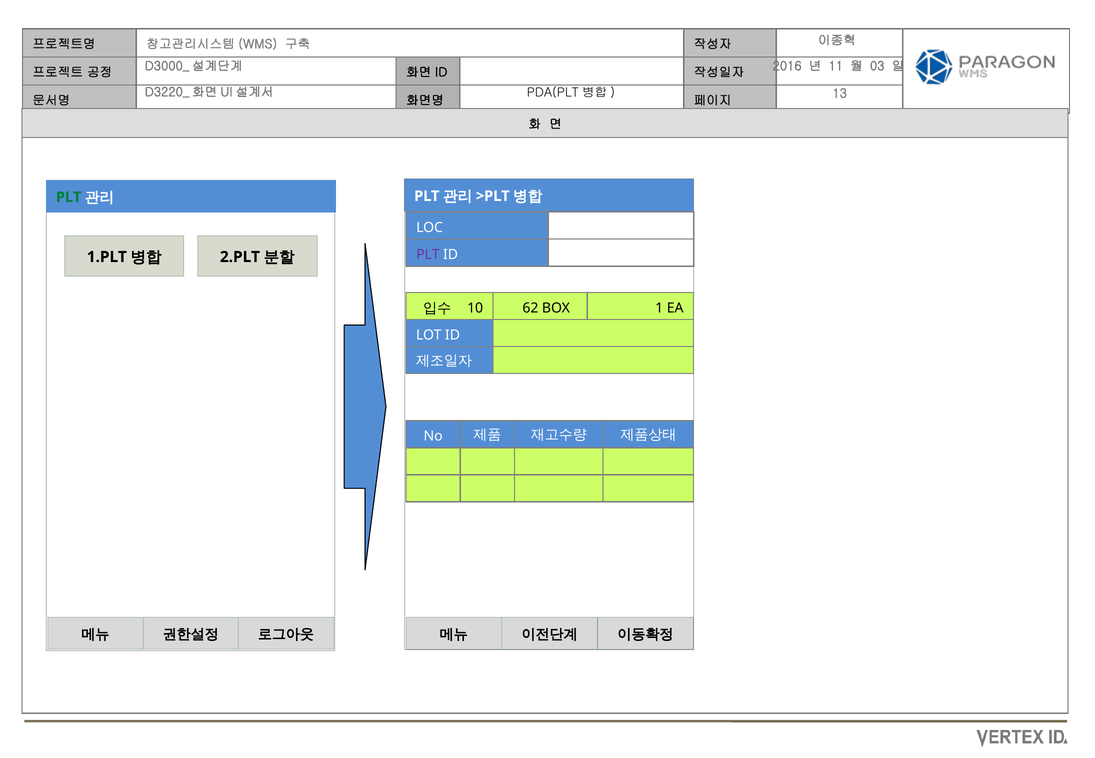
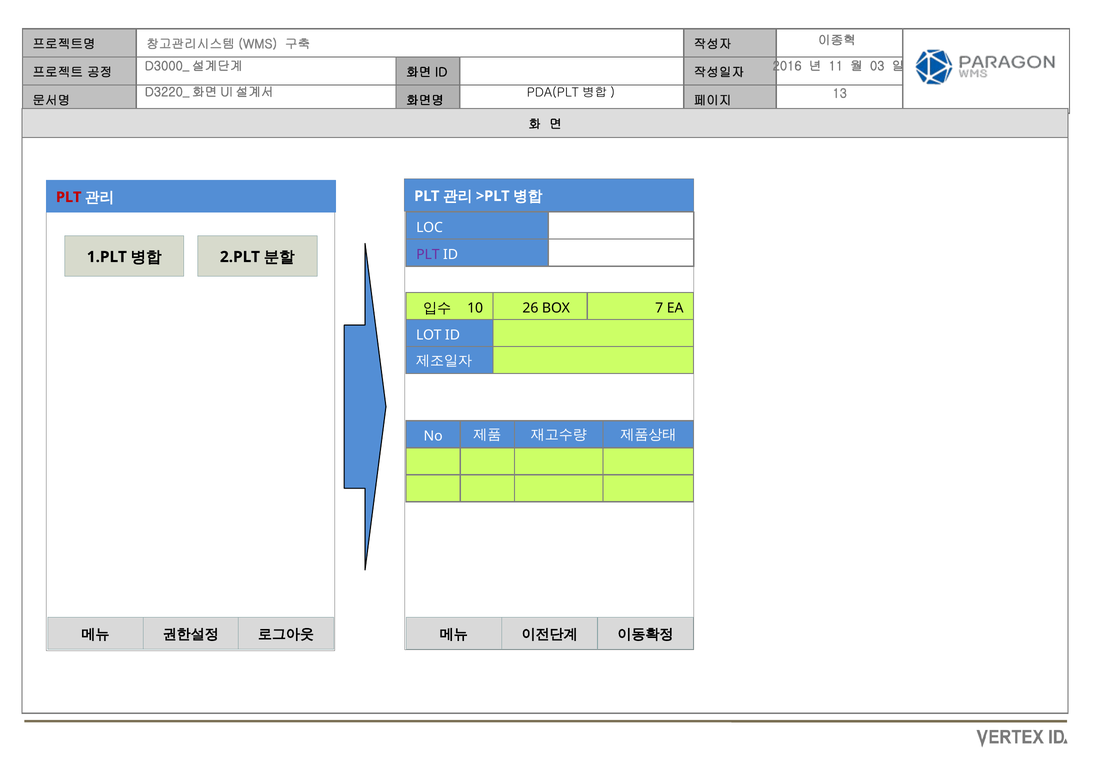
PLT colour: green -> red (69, 197)
62: 62 -> 26 (530, 308)
1: 1 -> 7 (659, 308)
